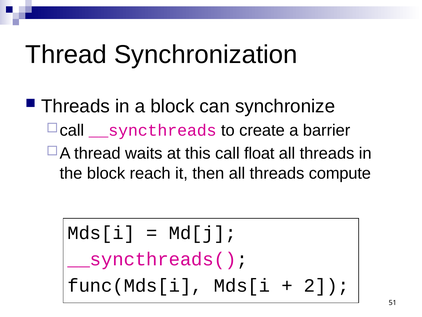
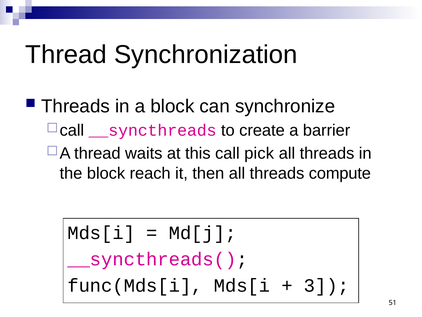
float: float -> pick (259, 153)
2: 2 -> 3 (326, 285)
